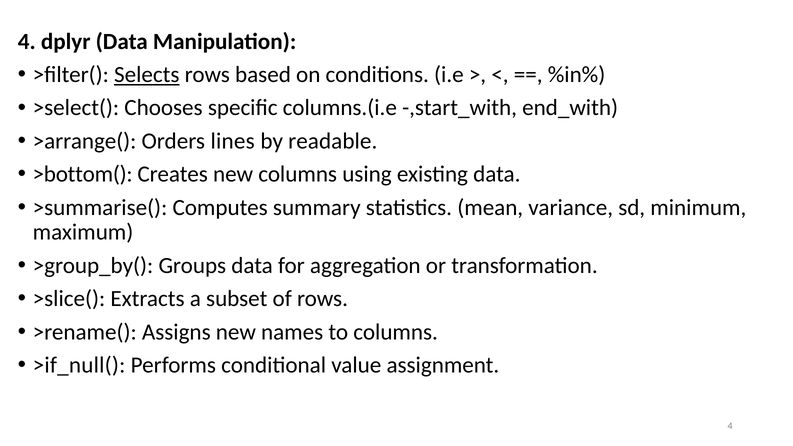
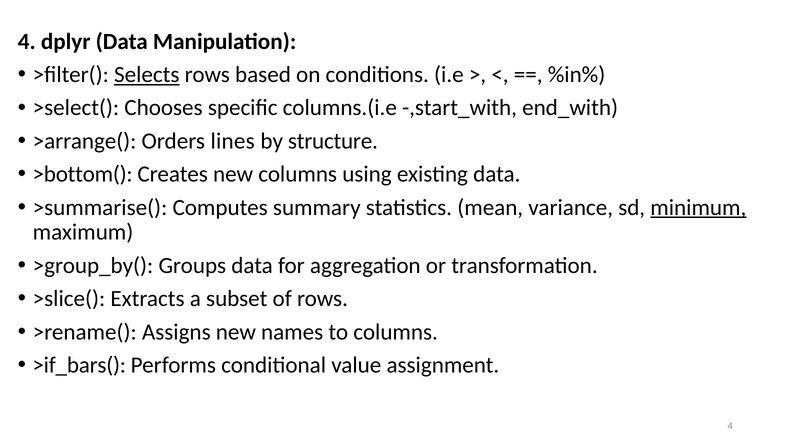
readable: readable -> structure (333, 141)
minimum underline: none -> present (698, 207)
>if_null(: >if_null( -> >if_bars( (79, 365)
